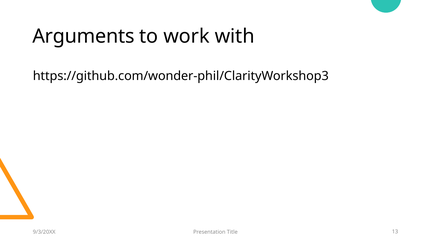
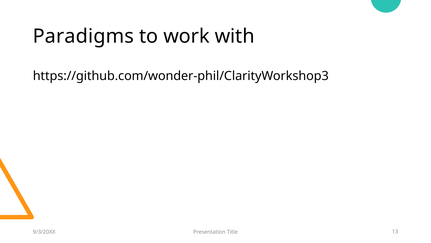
Arguments: Arguments -> Paradigms (83, 36)
